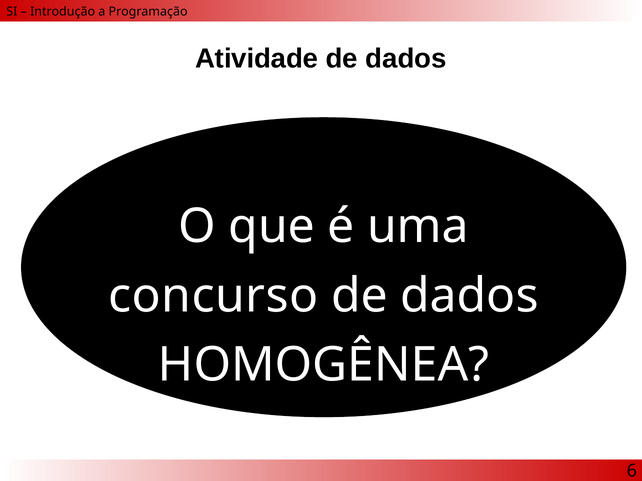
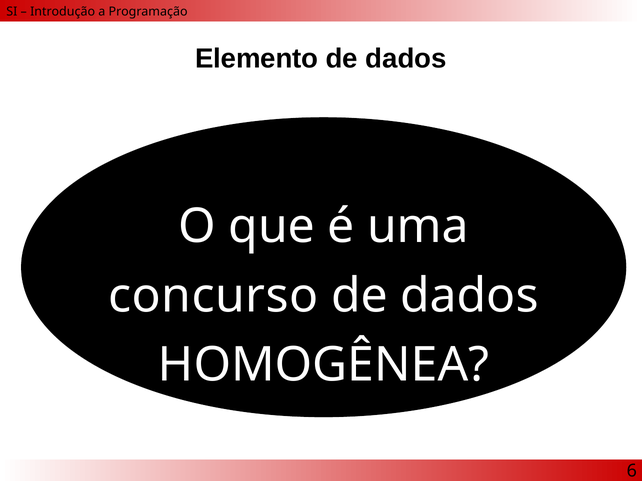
Atividade: Atividade -> Elemento (257, 59)
